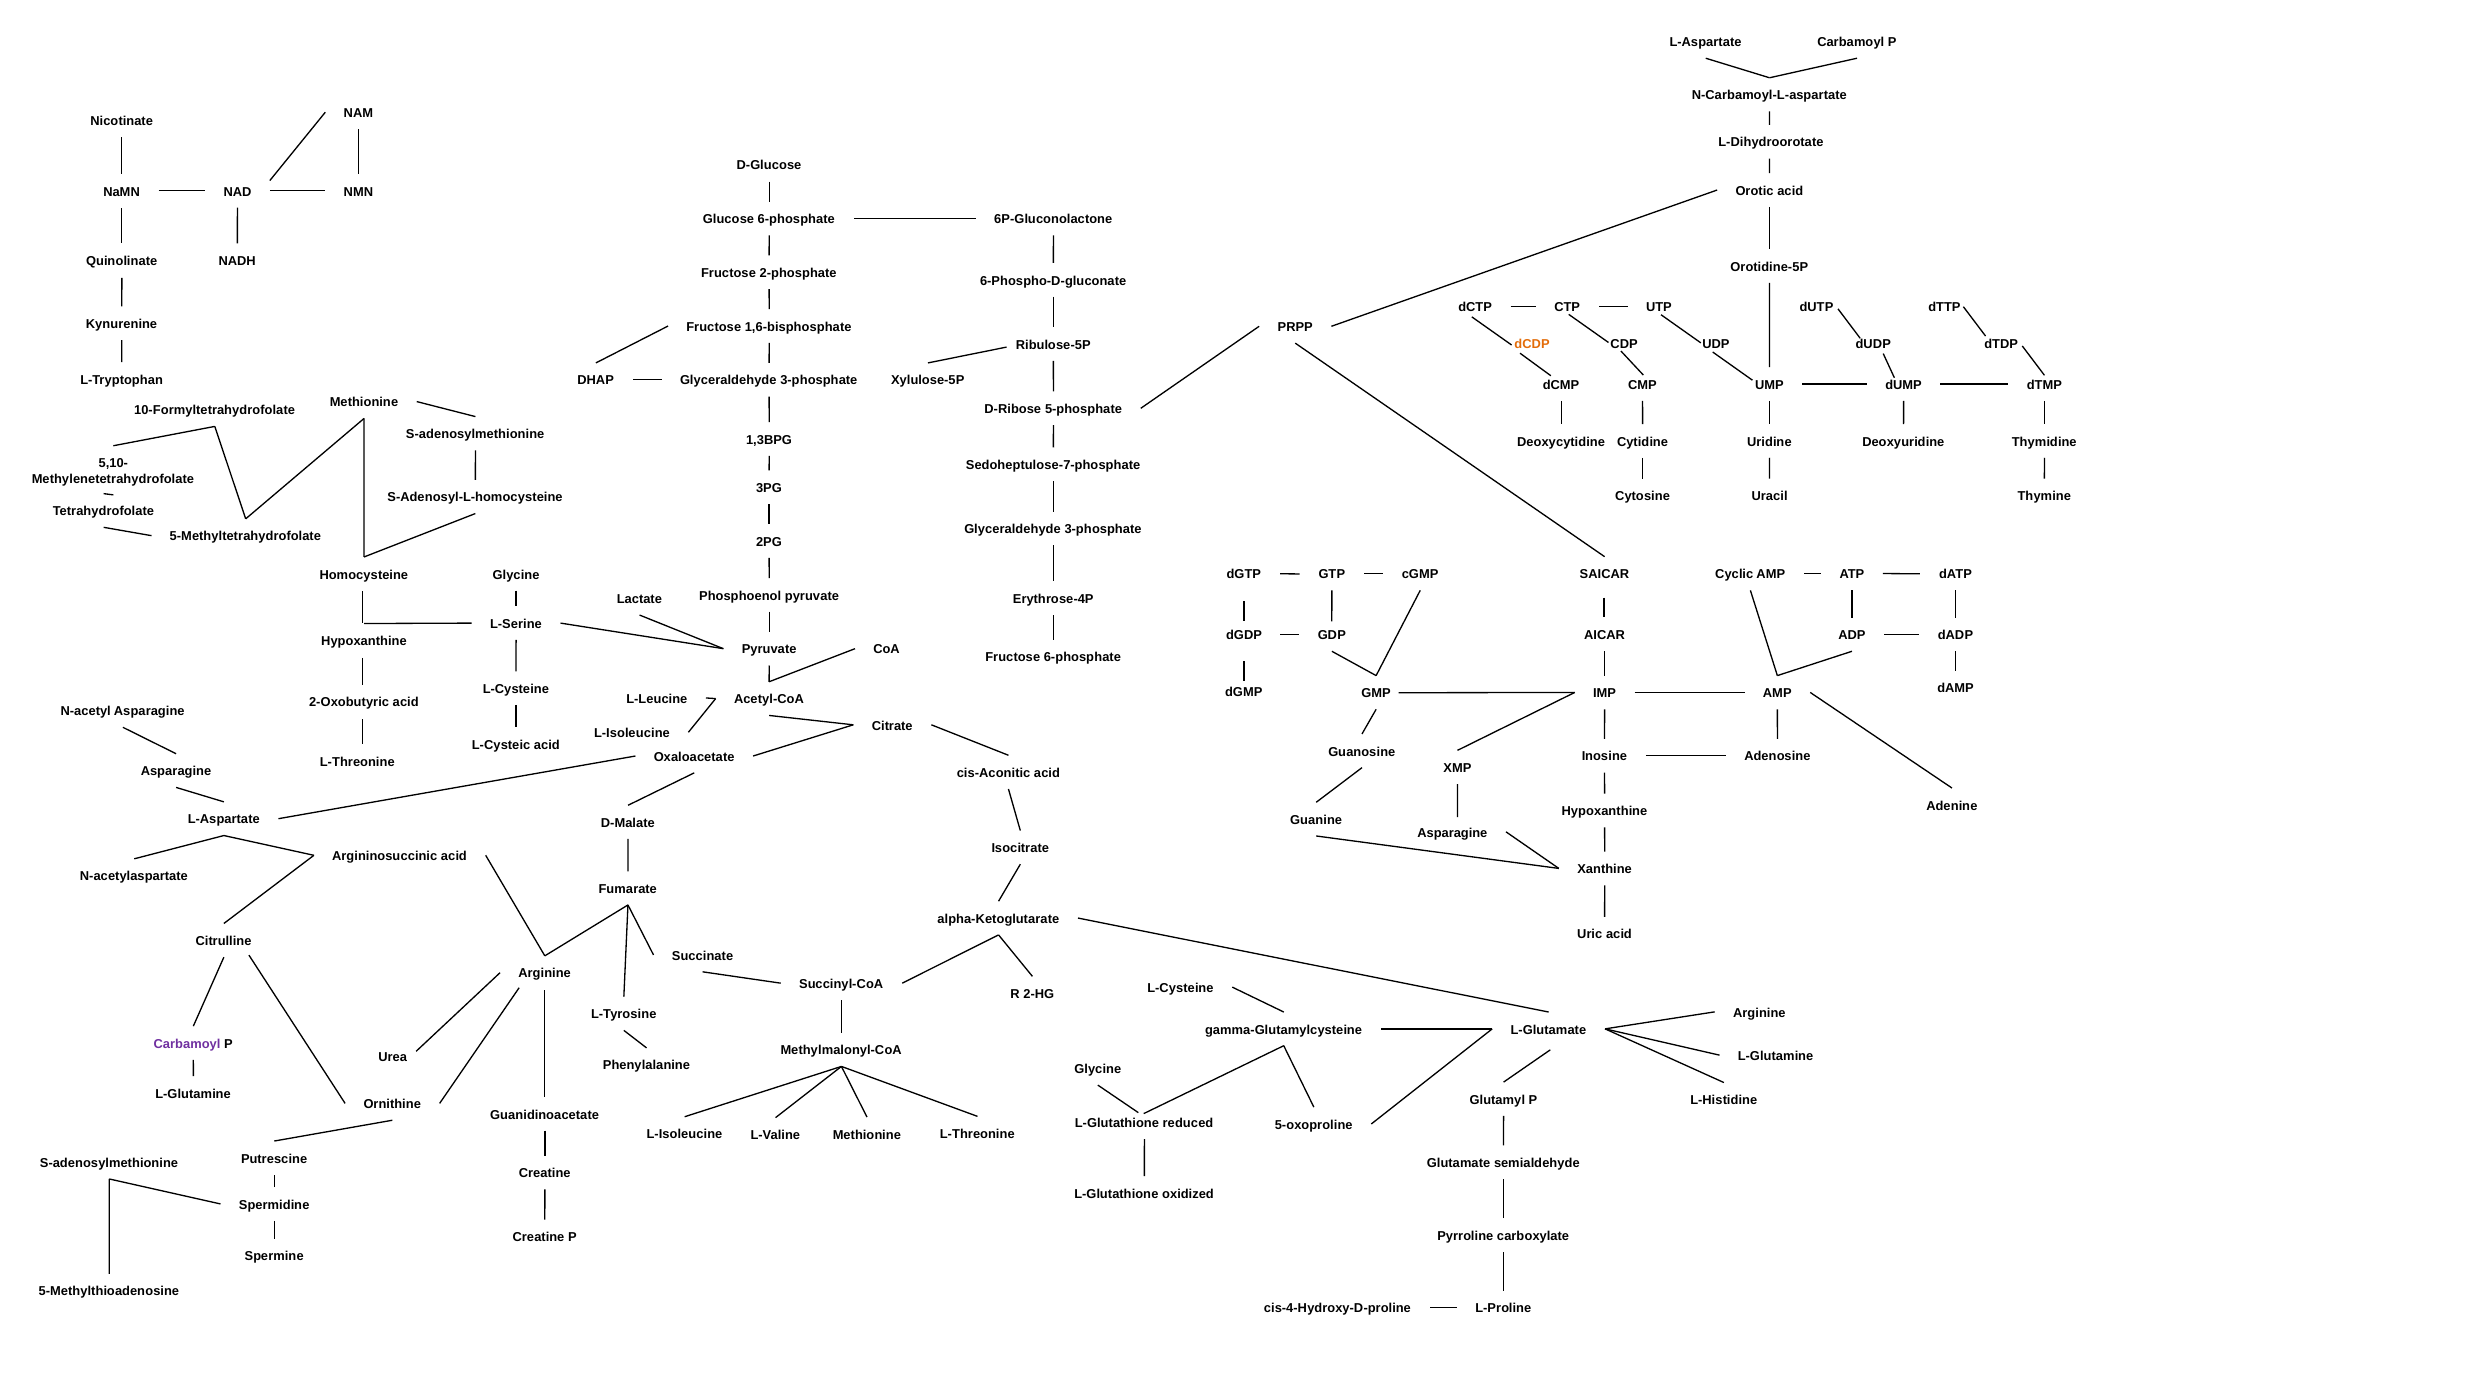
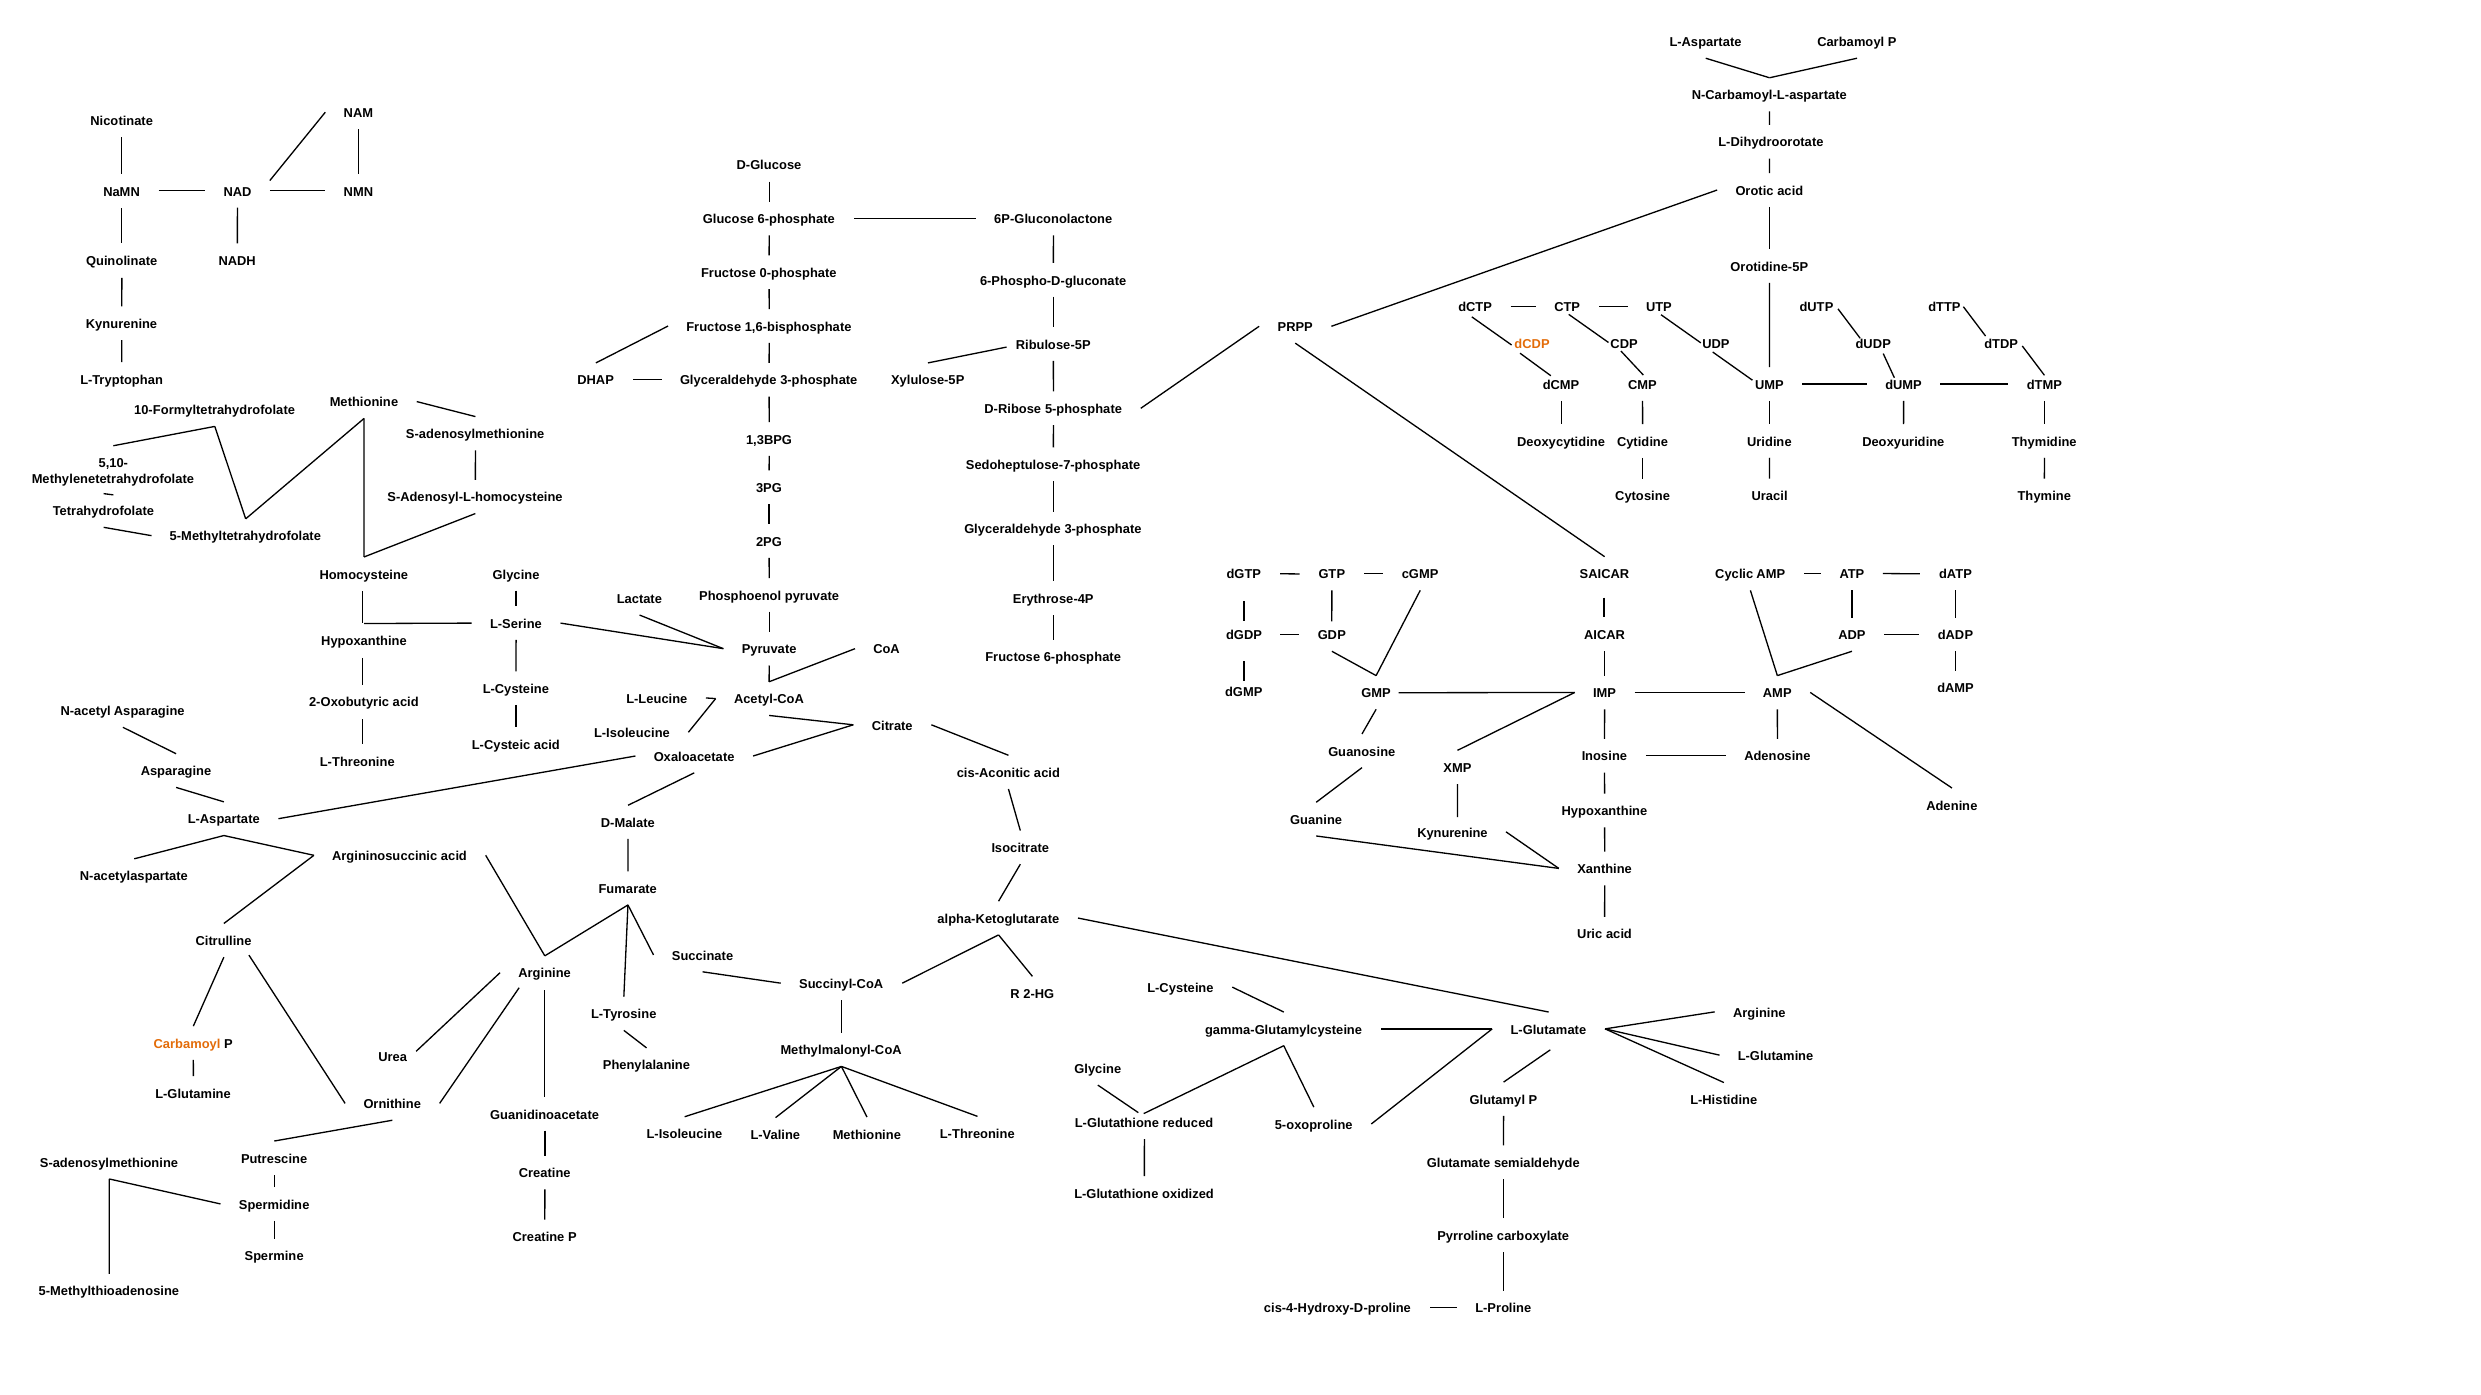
2-phosphate: 2-phosphate -> 0-phosphate (798, 273)
Asparagine: Asparagine -> Kynurenine (1452, 833)
Carbamoyl colour: purple -> orange (187, 1044)
